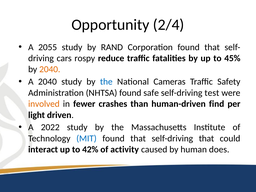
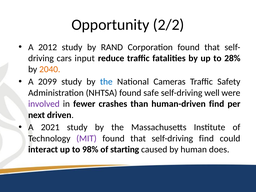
2/4: 2/4 -> 2/2 (169, 25)
2055: 2055 -> 2012 (48, 47)
rospy: rospy -> input (85, 58)
45%: 45% -> 28% (232, 58)
A 2040: 2040 -> 2099 (47, 82)
test: test -> well (212, 93)
involved colour: orange -> purple (44, 104)
light: light -> next (37, 115)
2022: 2022 -> 2021 (50, 127)
MIT colour: blue -> purple (86, 138)
self-driving that: that -> find (206, 138)
42%: 42% -> 98% (90, 150)
activity: activity -> starting (125, 150)
